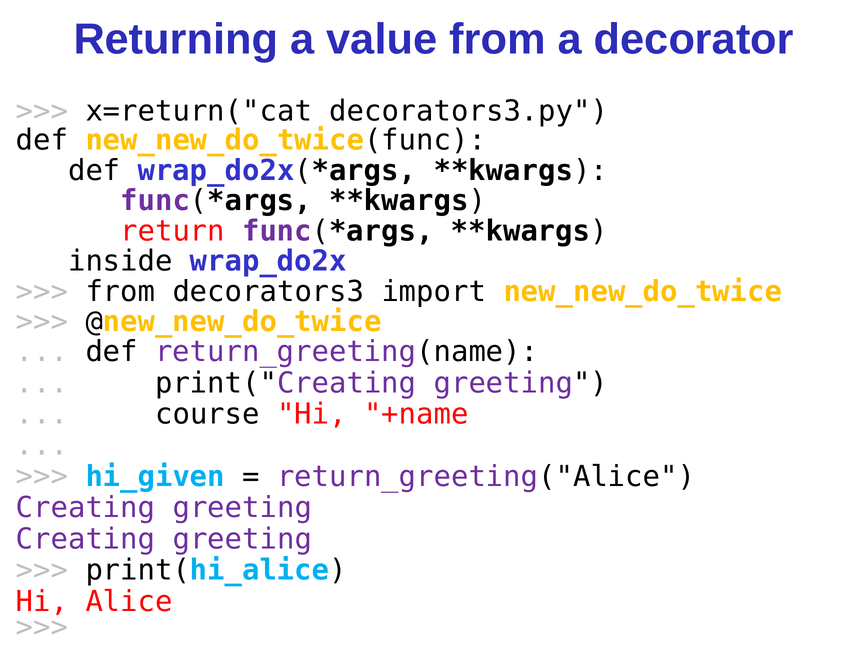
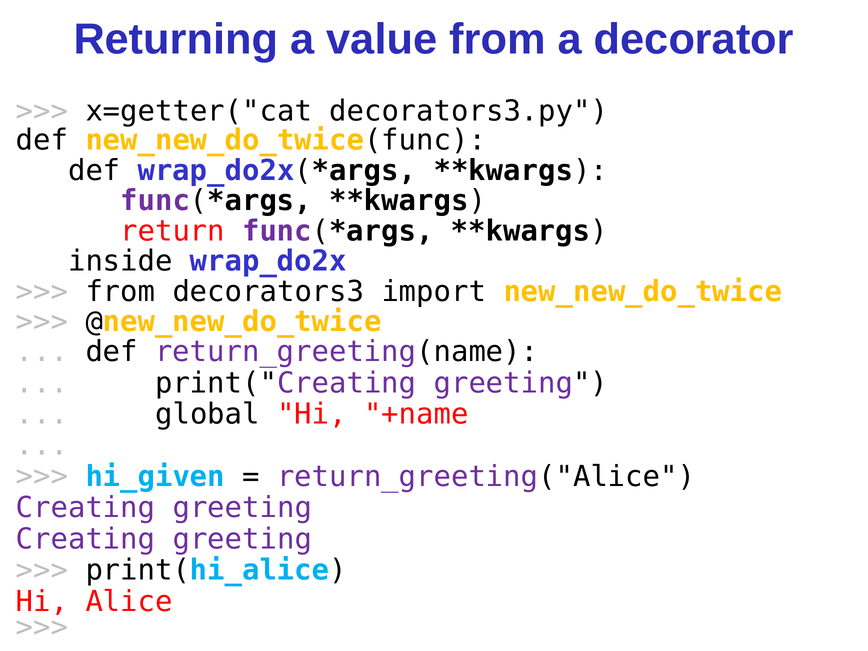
x=return("cat: x=return("cat -> x=getter("cat (199, 111)
course: course -> global (207, 414)
